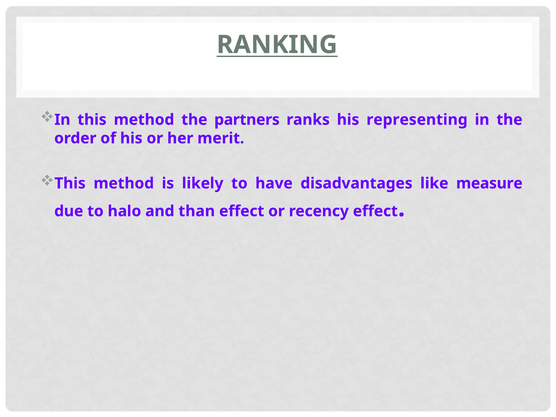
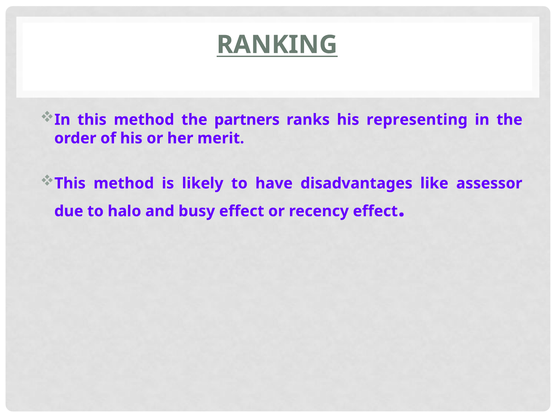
measure: measure -> assessor (489, 183)
than: than -> busy (197, 211)
